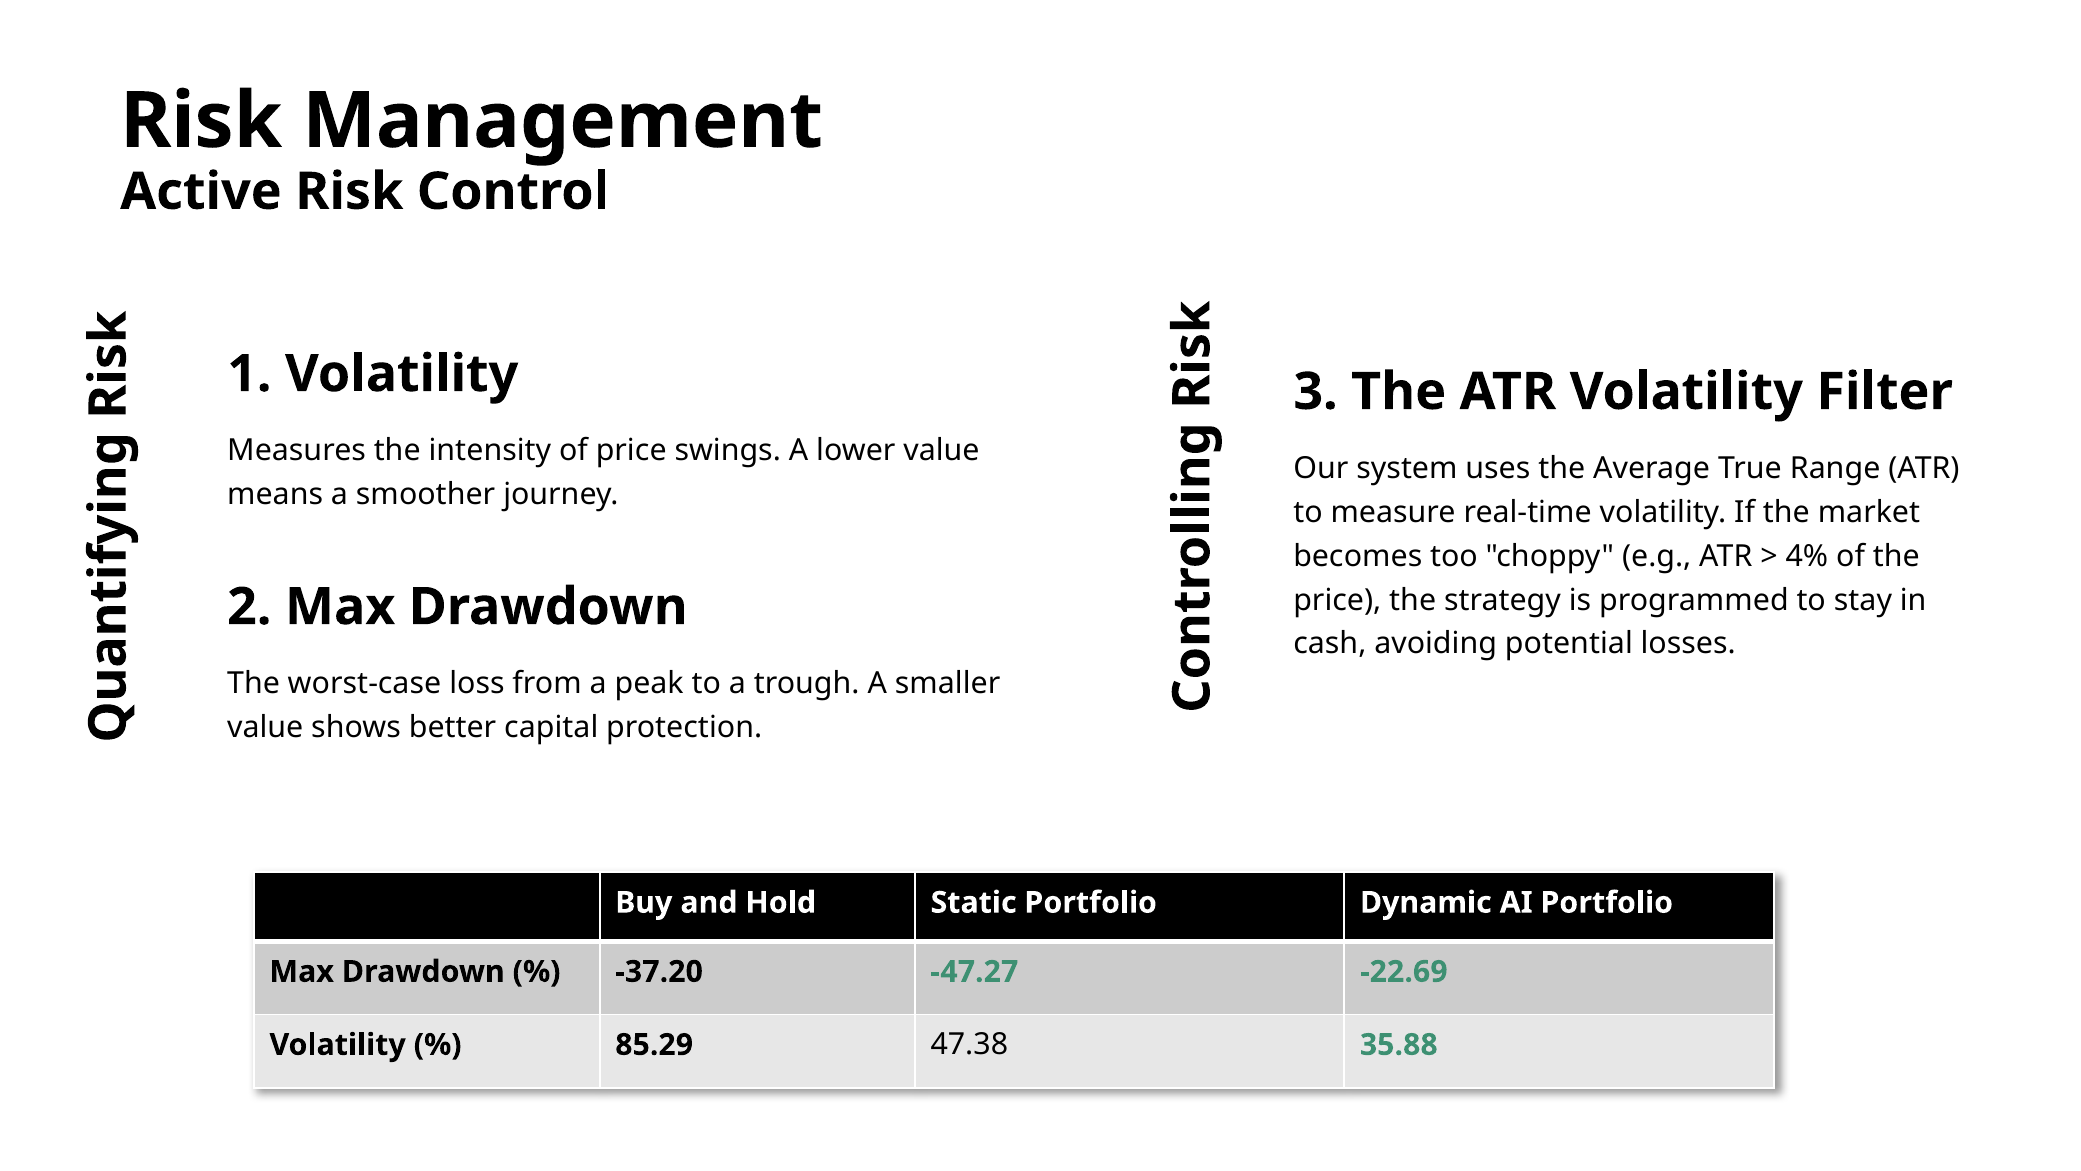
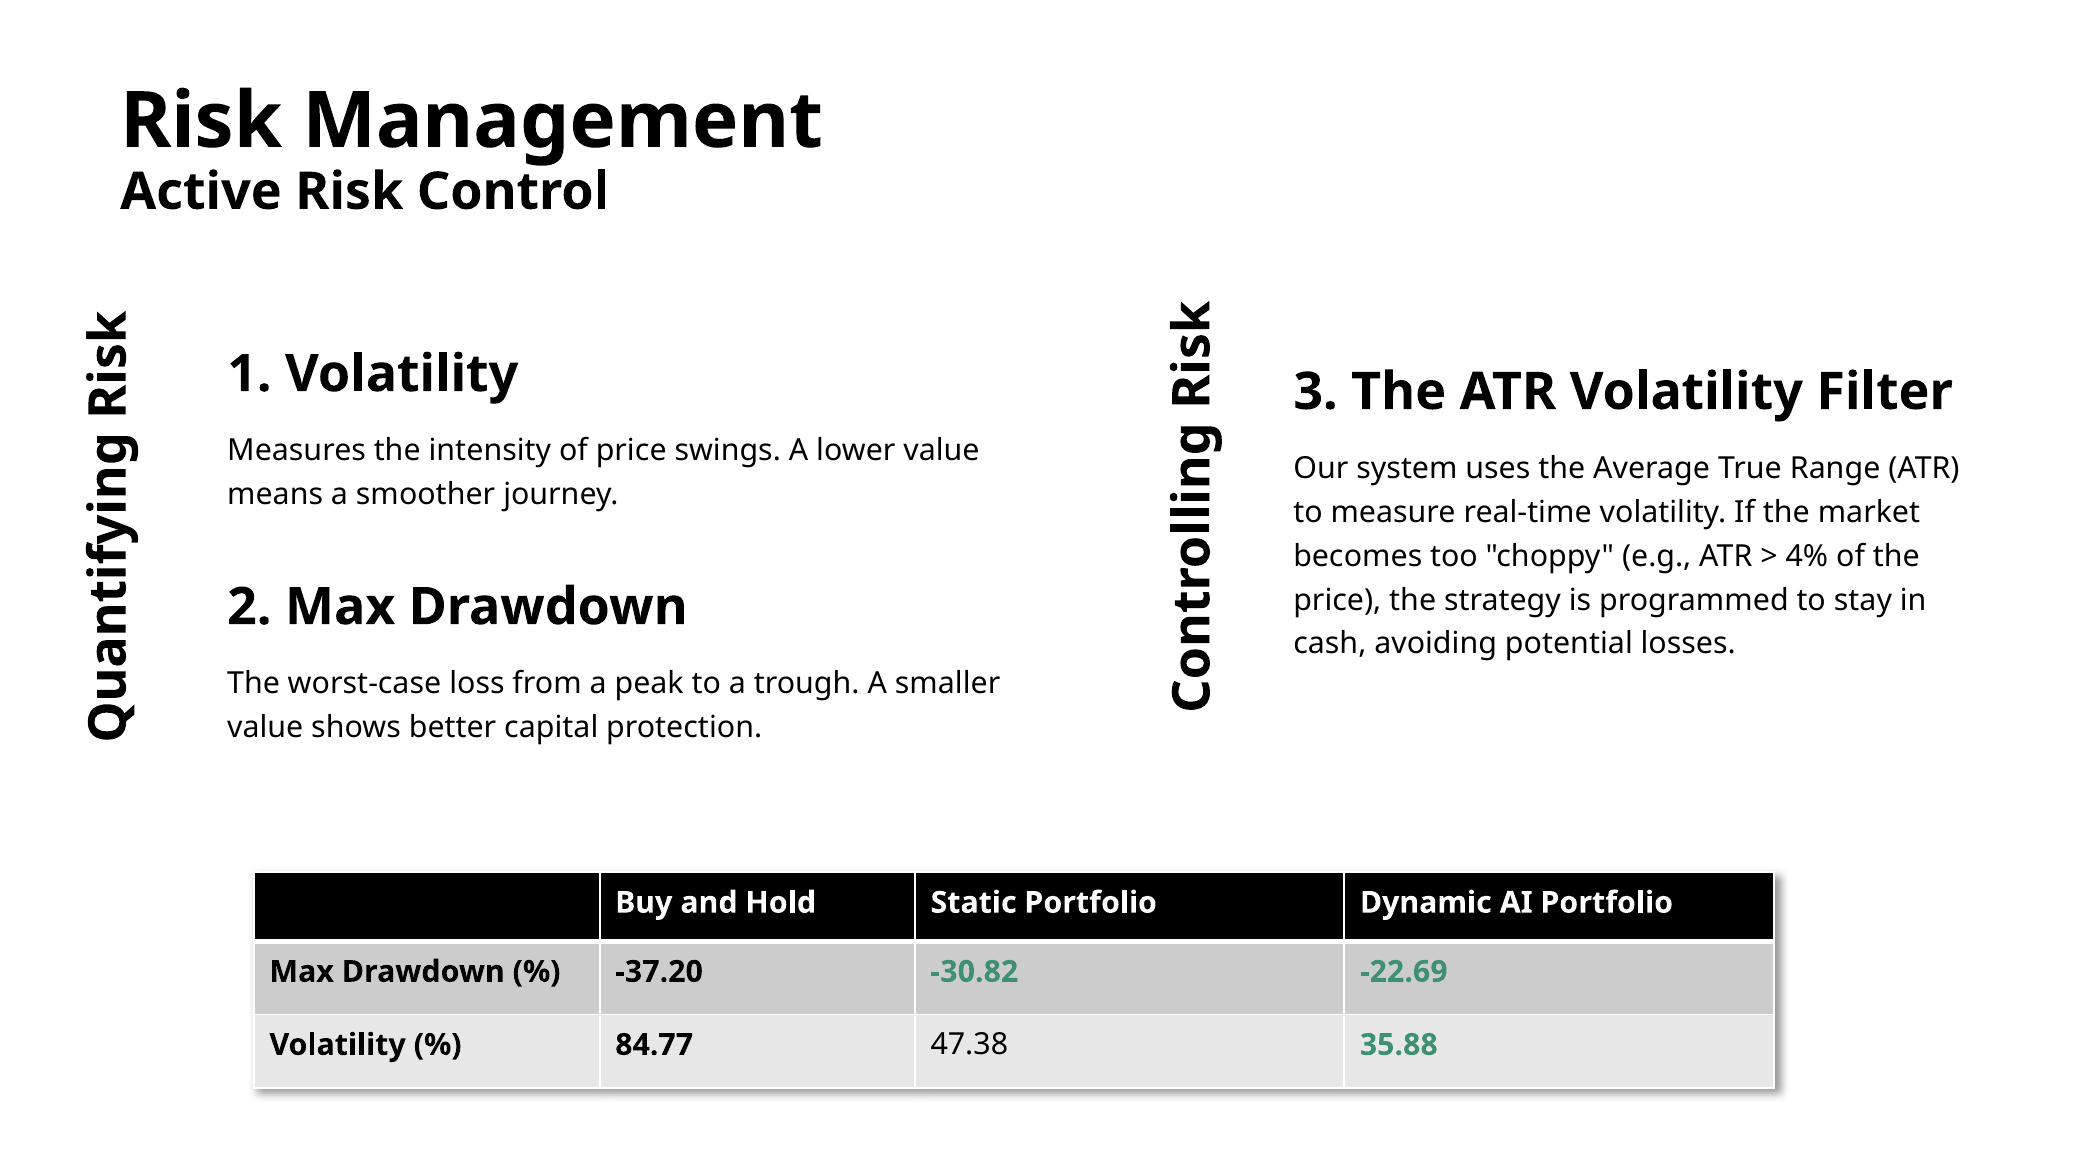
-47.27: -47.27 -> -30.82 (974, 971)
85.29: 85.29 -> 84.77 (654, 1044)
